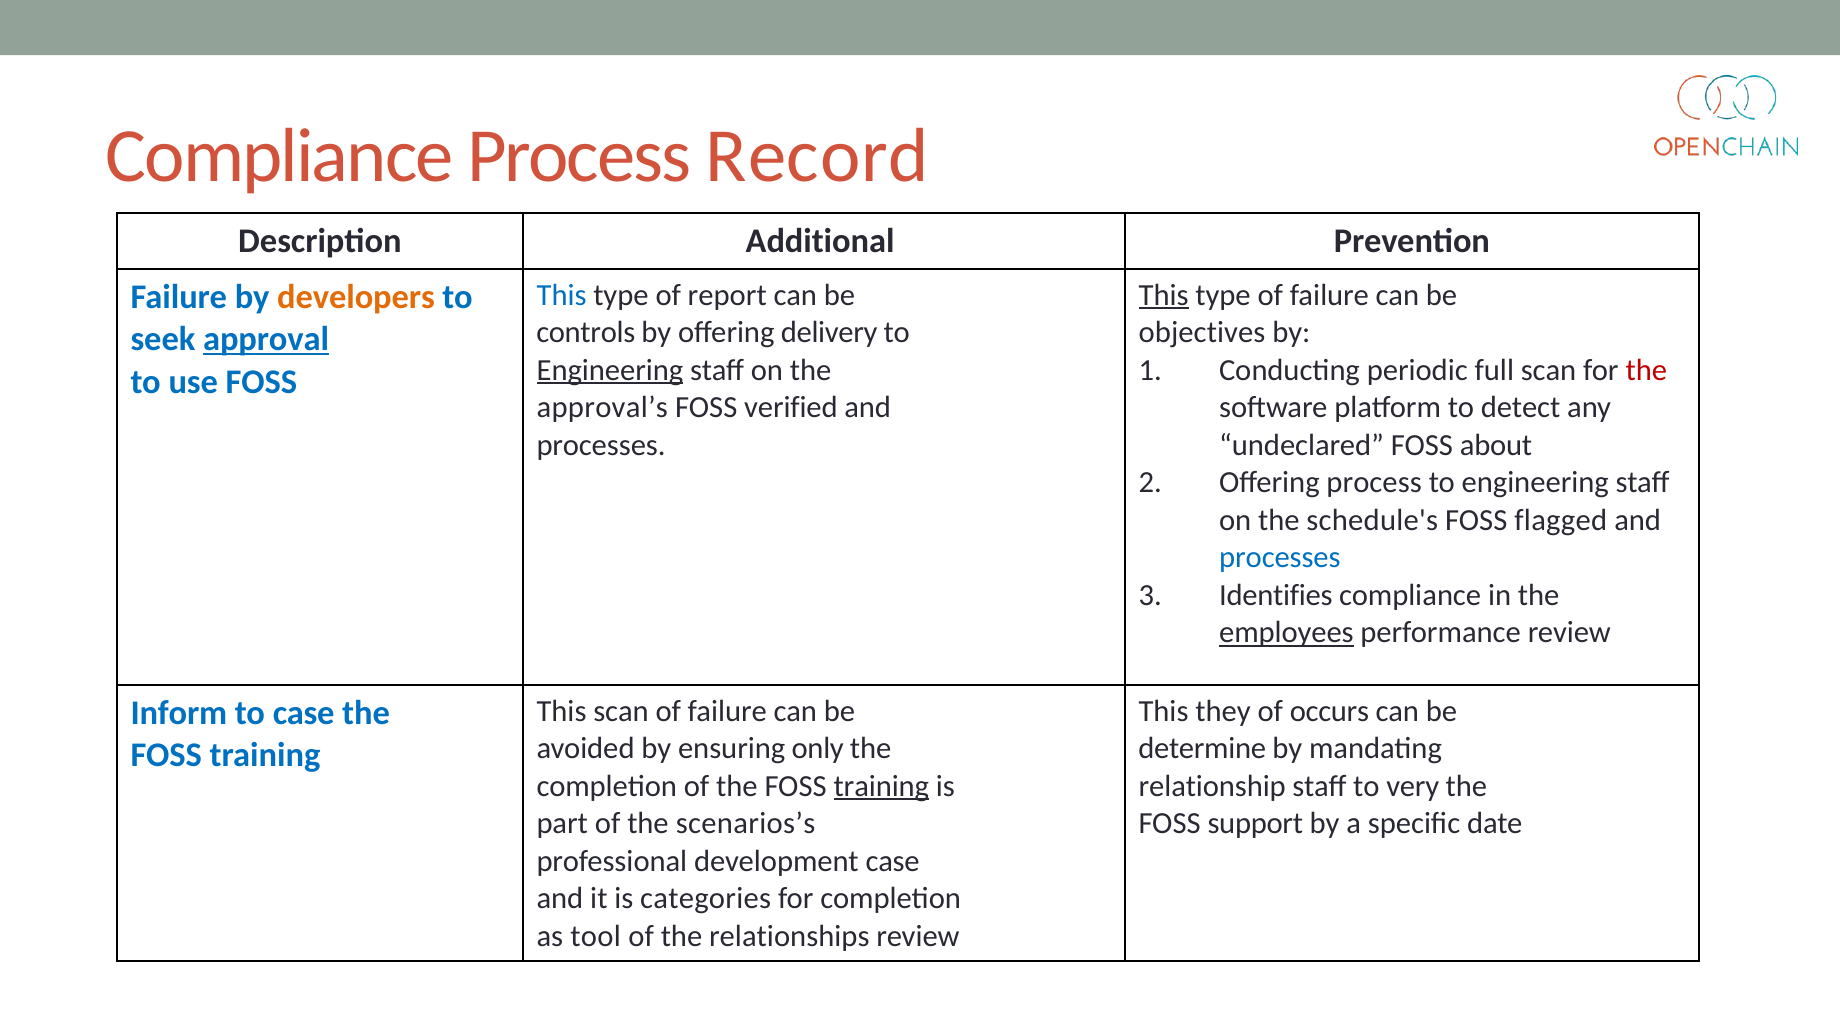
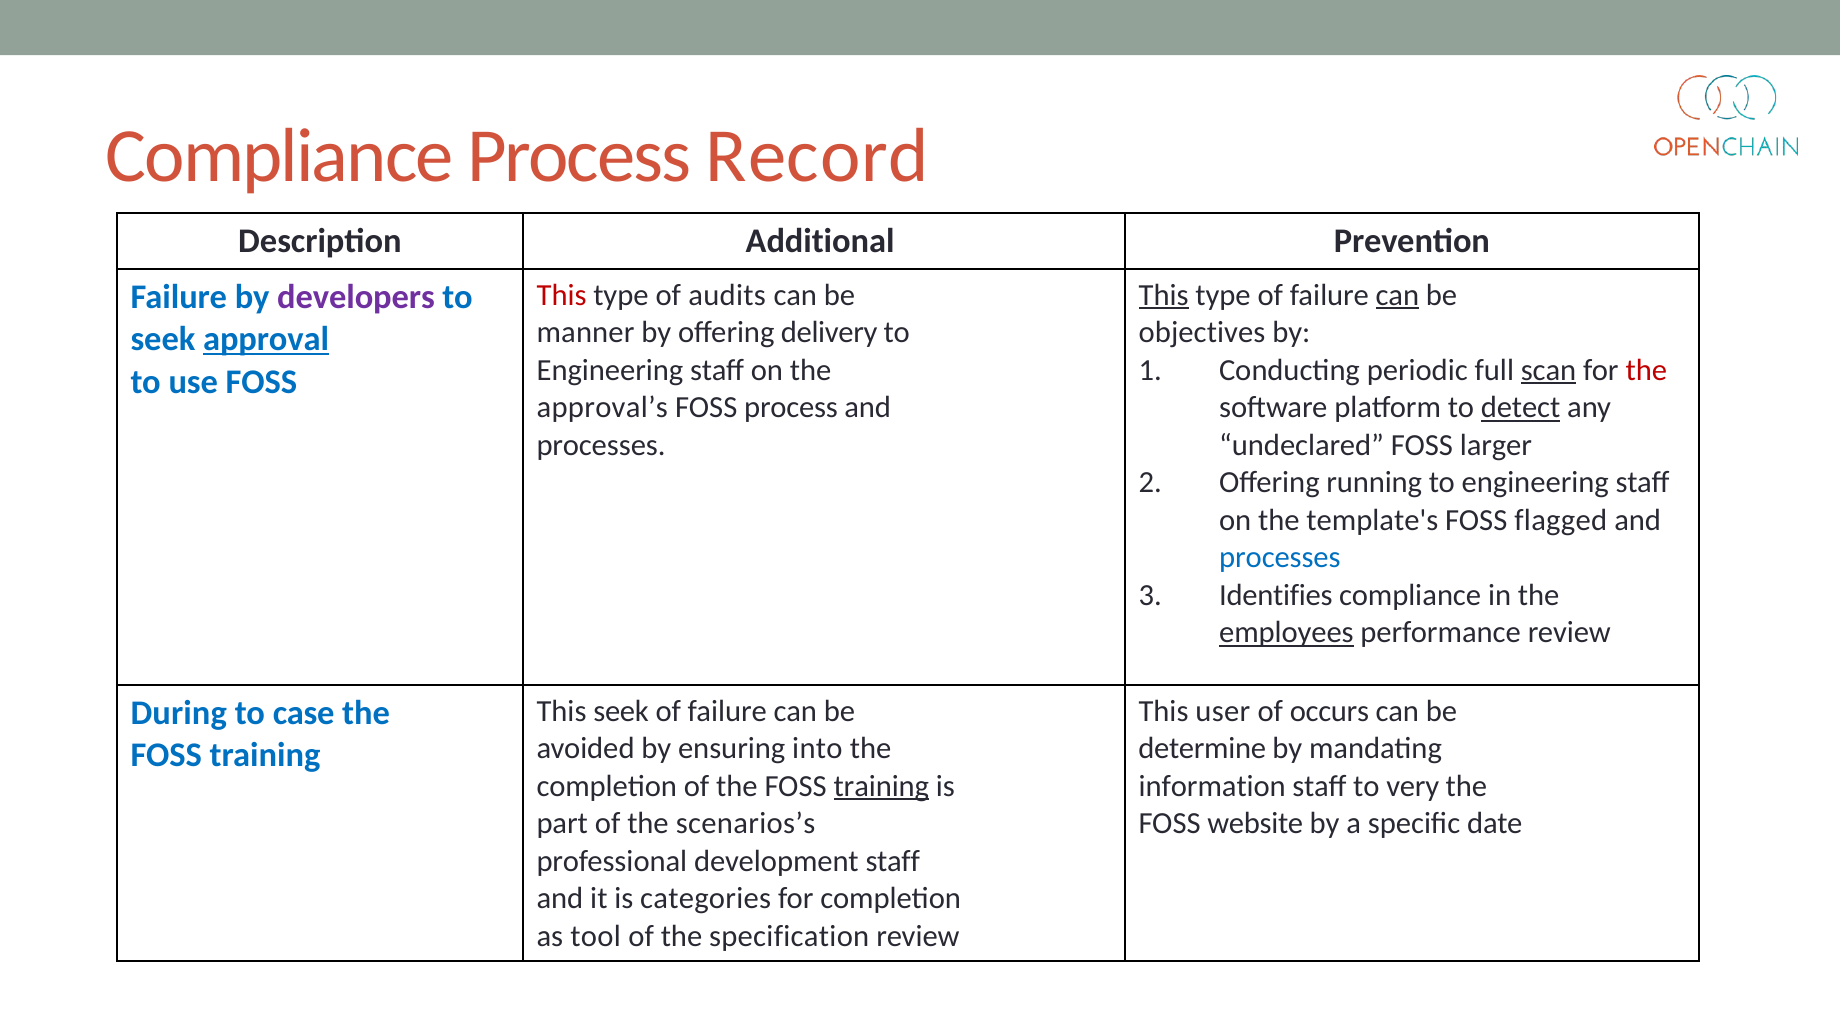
This colour: blue -> red (562, 295)
report: report -> audits (727, 295)
can underline: none -> present (1397, 295)
developers colour: orange -> purple (356, 297)
controls: controls -> manner (586, 333)
Engineering underline: present -> none (610, 370)
scan underline: none -> present (1549, 370)
FOSS verified: verified -> process (791, 408)
detect underline: none -> present (1521, 408)
about: about -> larger (1496, 445)
Offering process: process -> running (1374, 482)
schedule's: schedule's -> template's (1372, 520)
This scan: scan -> seek (621, 711)
they: they -> user (1223, 711)
Inform: Inform -> During (179, 713)
only: only -> into (817, 749)
relationship: relationship -> information (1212, 786)
support: support -> website (1255, 823)
development case: case -> staff (893, 861)
relationships: relationships -> specification (789, 936)
